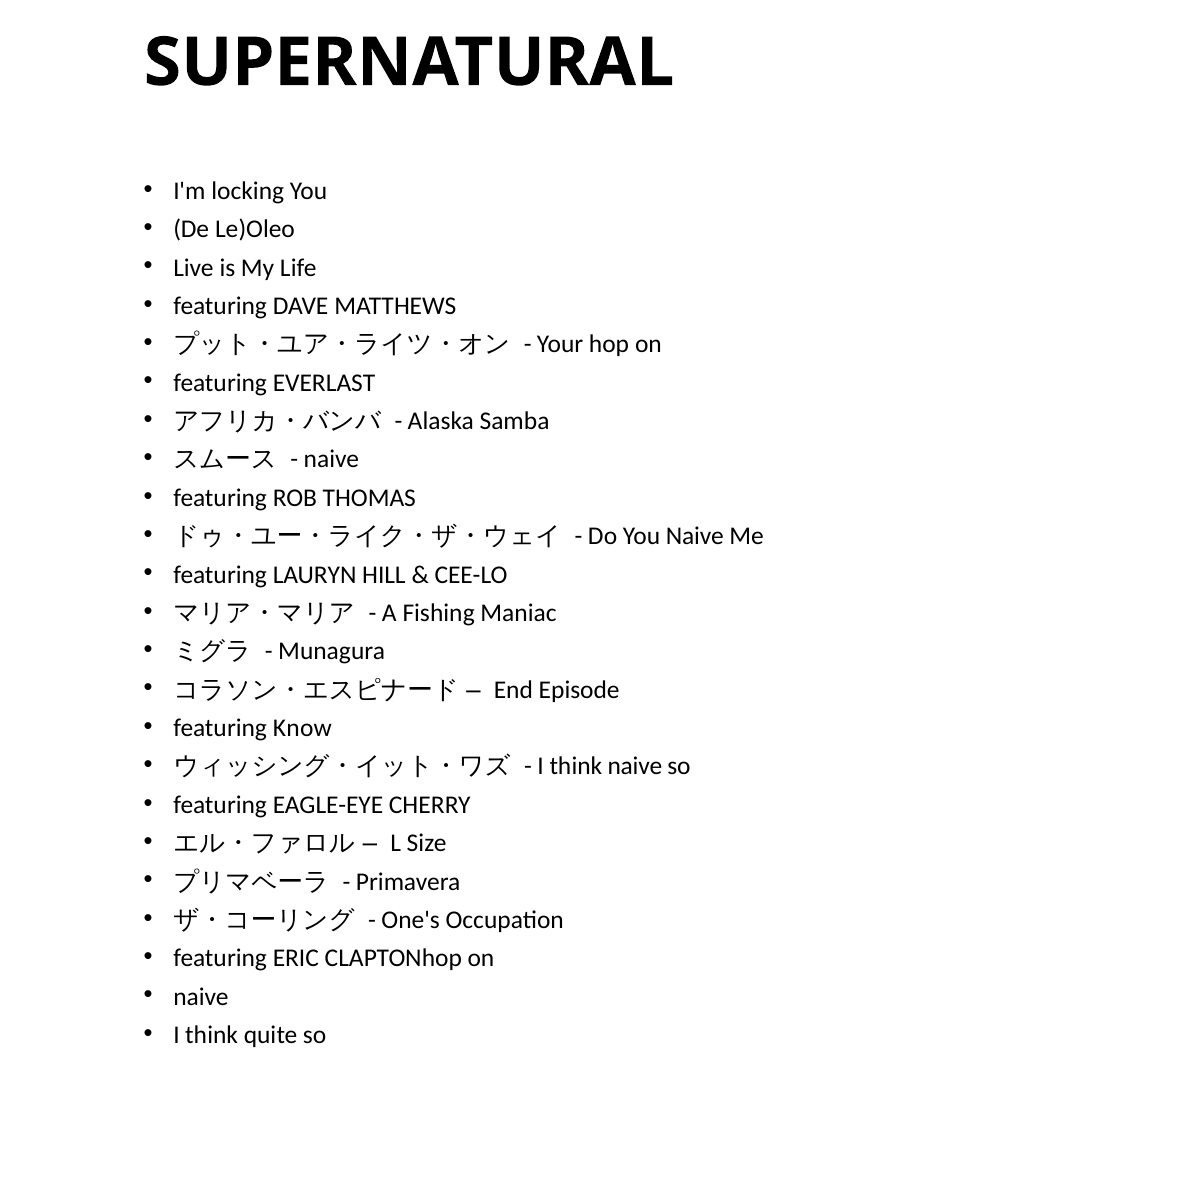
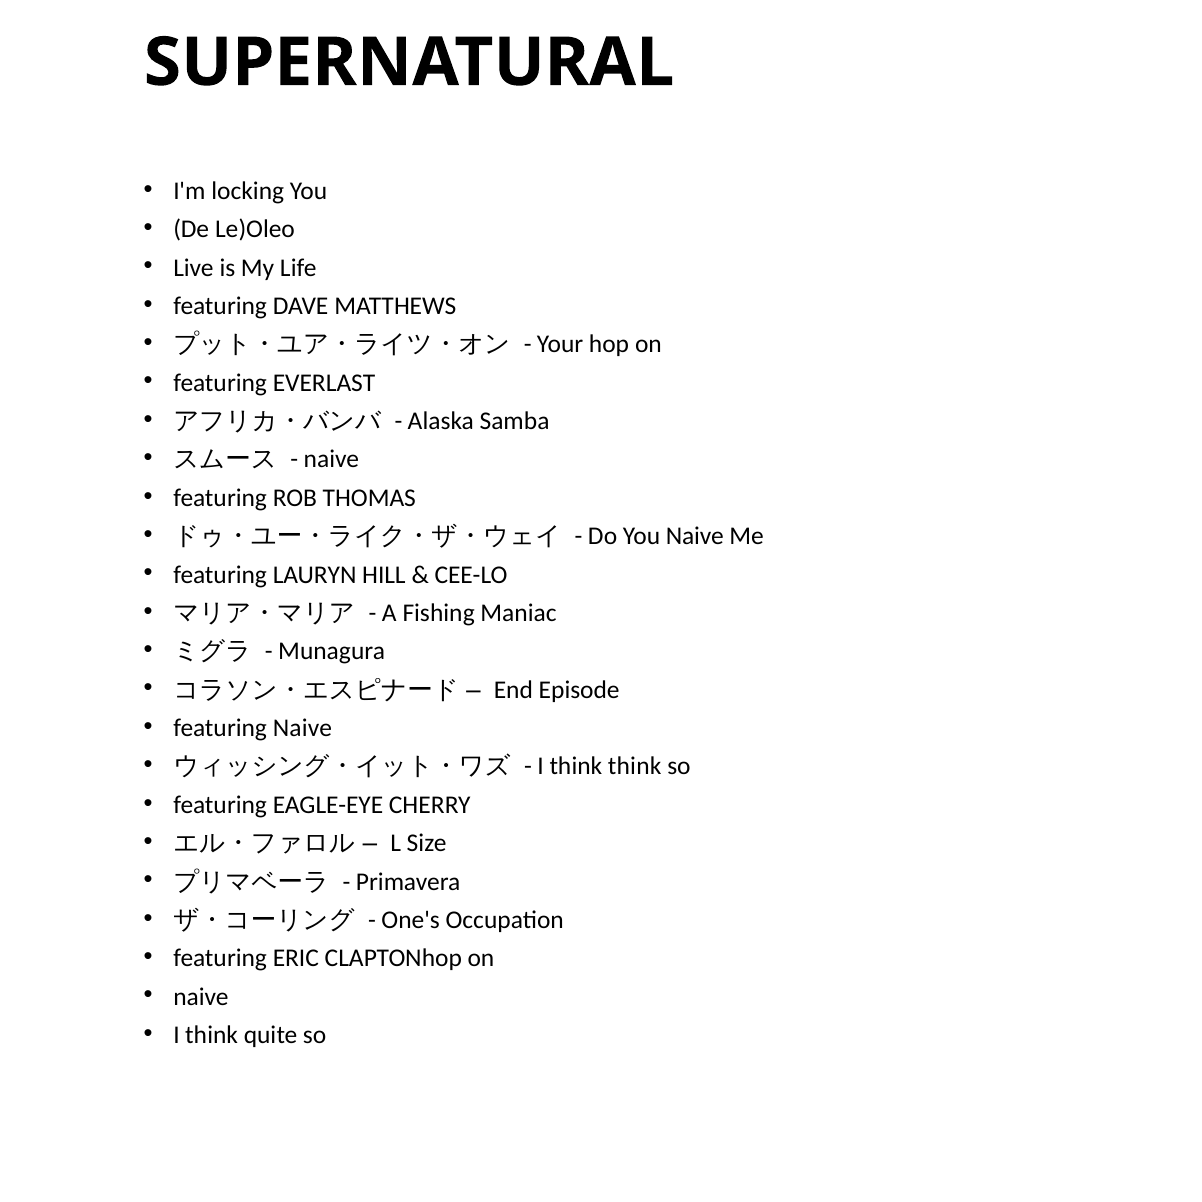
featuring Know: Know -> Naive (302, 728)
think naive: naive -> think (635, 767)
